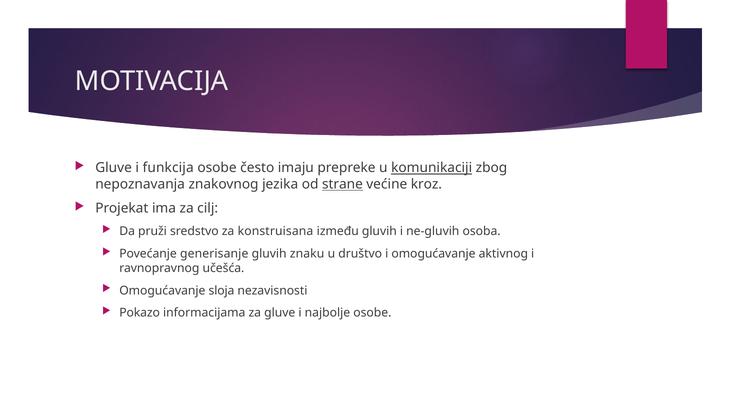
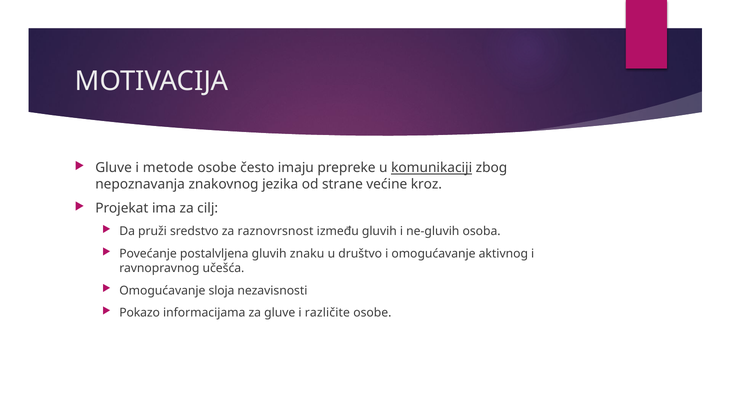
funkcija: funkcija -> metode (168, 168)
strane underline: present -> none (342, 184)
konstruisana: konstruisana -> raznovrsnost (275, 232)
generisanje: generisanje -> postalvljena (214, 254)
najbolje: najbolje -> različite (327, 313)
